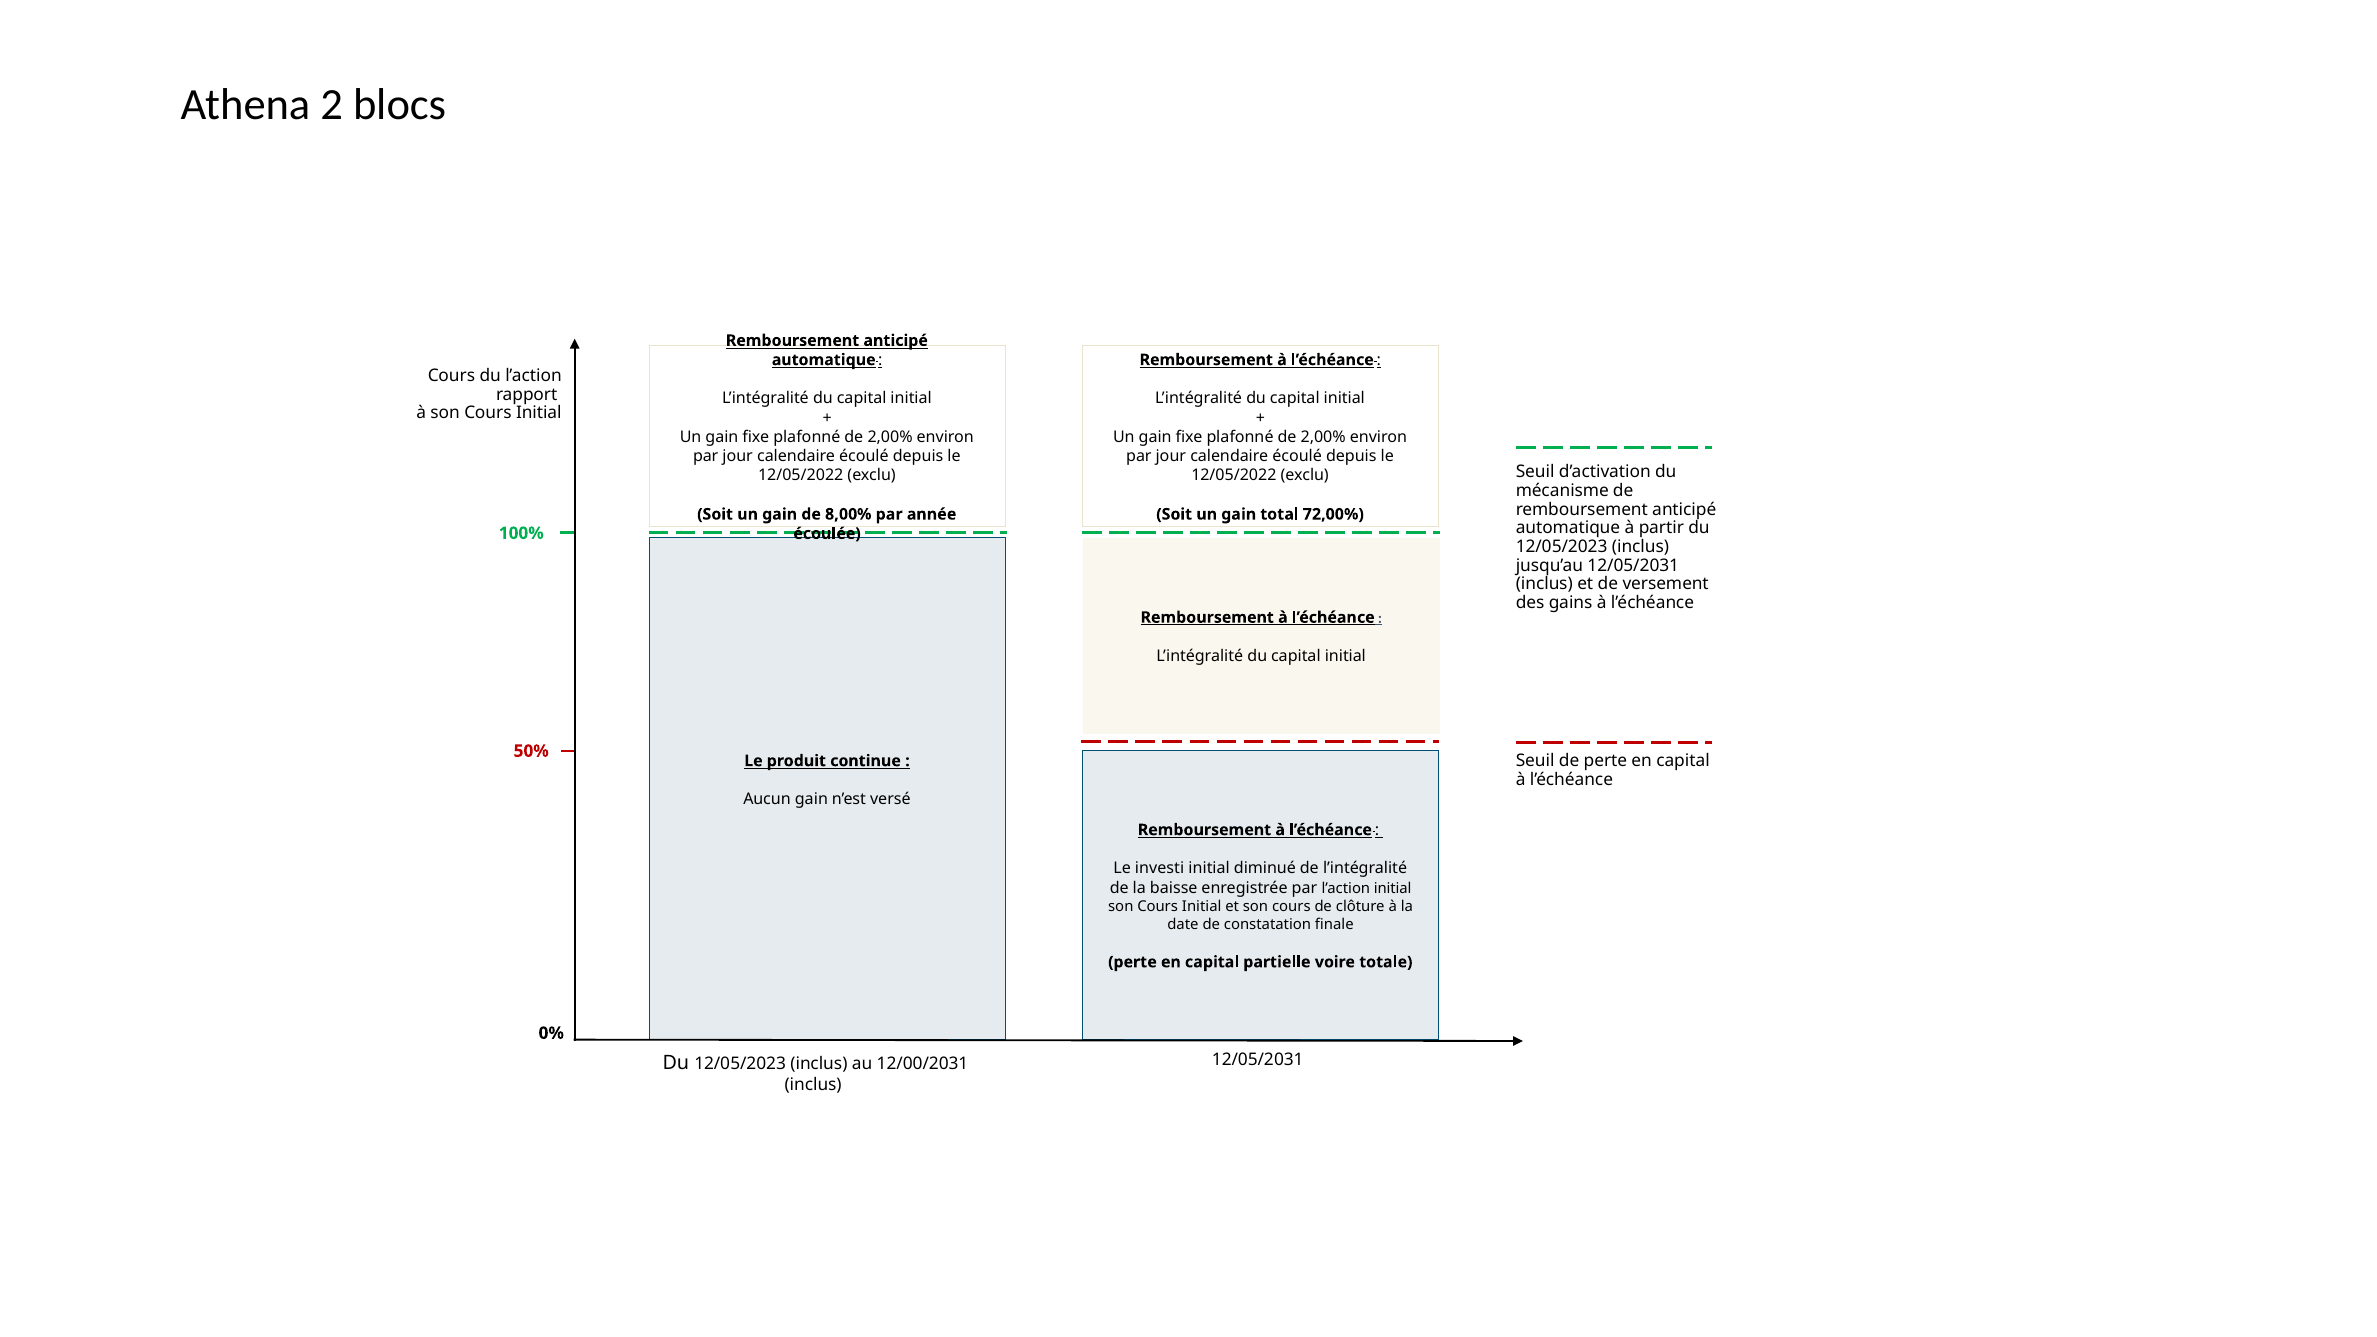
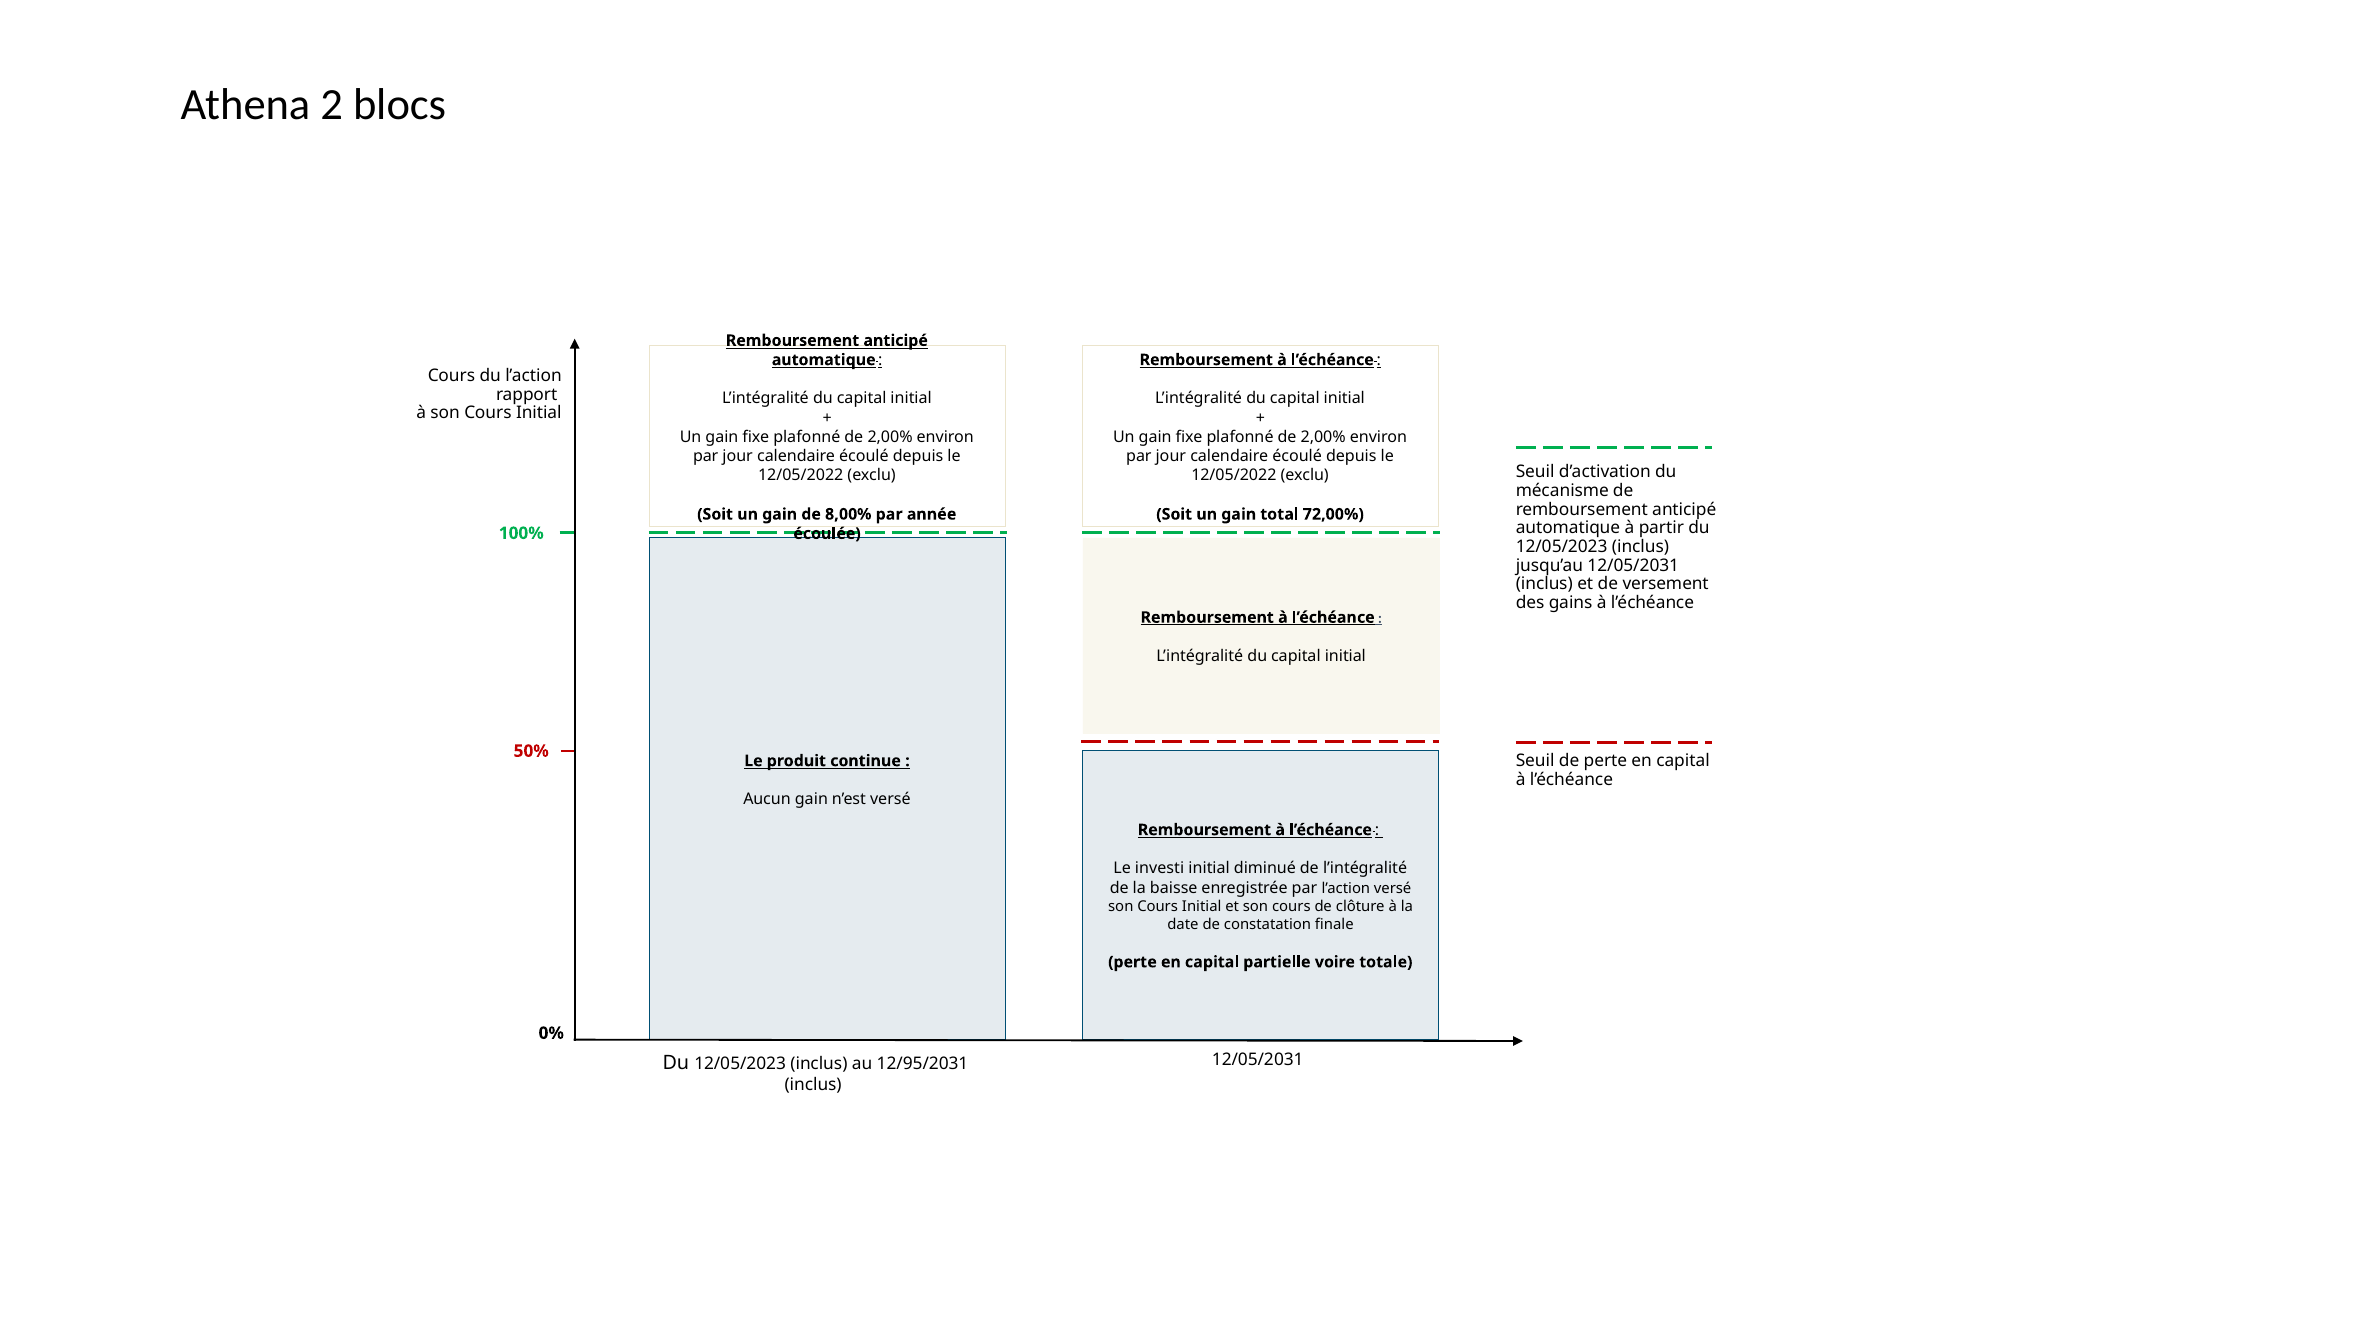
l’action initial: initial -> versé (1393, 888)
12/00/2031: 12/00/2031 -> 12/95/2031 (923, 1064)
